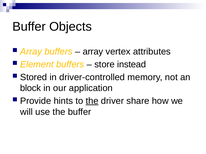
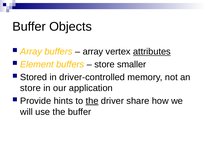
attributes underline: none -> present (152, 52)
instead: instead -> smaller (132, 65)
block: block -> store (30, 88)
